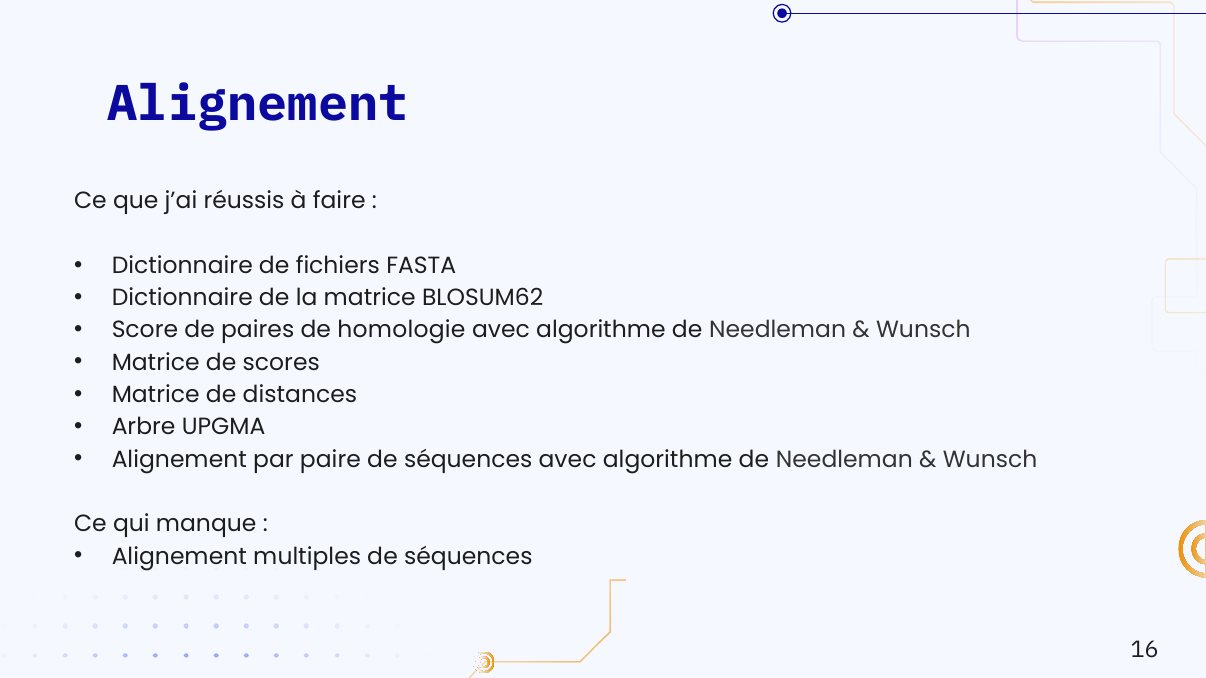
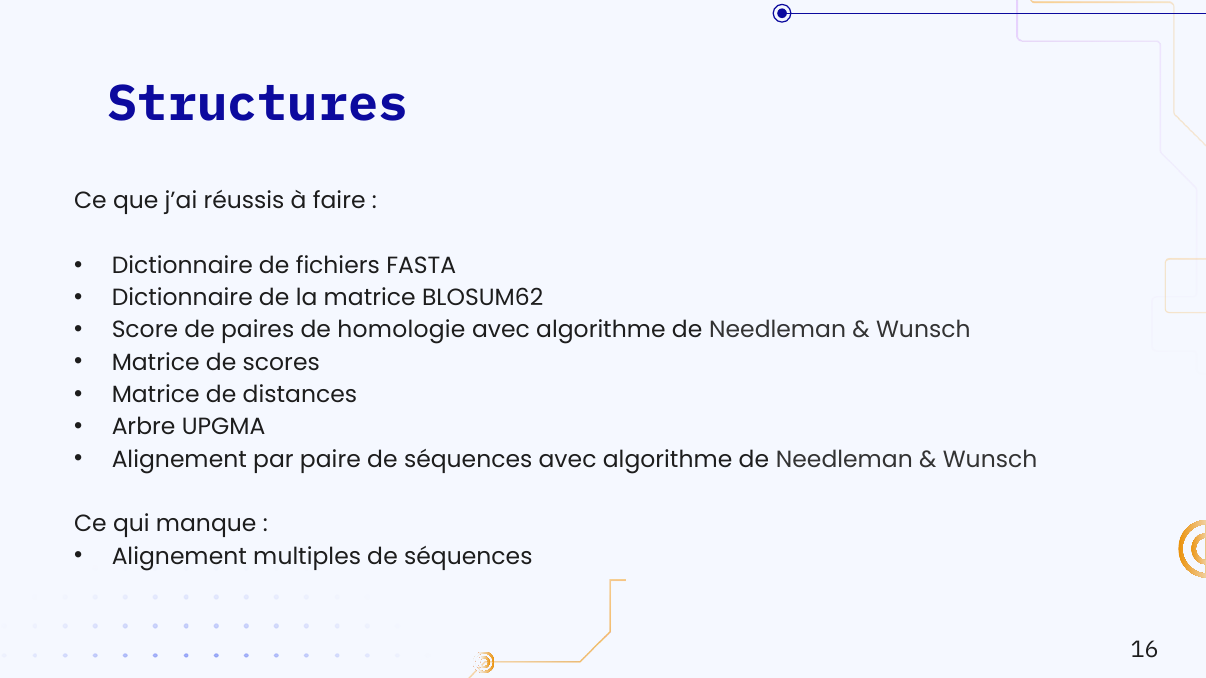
Alignement: Alignement -> Structures (258, 104)
